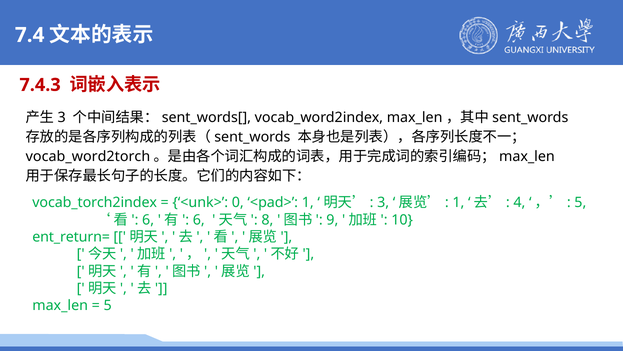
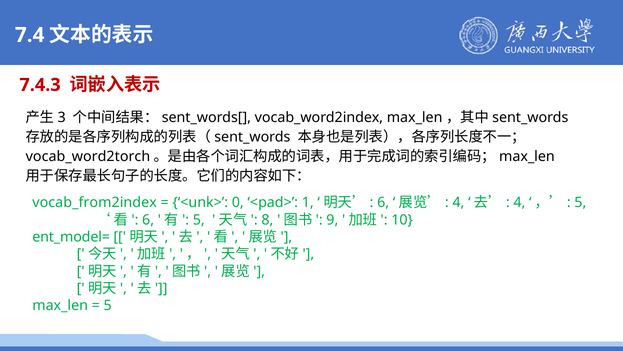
vocab_torch2index: vocab_torch2index -> vocab_from2index (95, 202)
3: 3 -> 6 (383, 202)
1: 1 -> 4 (458, 202)
6: 6 -> 5 (199, 219)
ent_return=: ent_return= -> ent_model= (71, 237)
